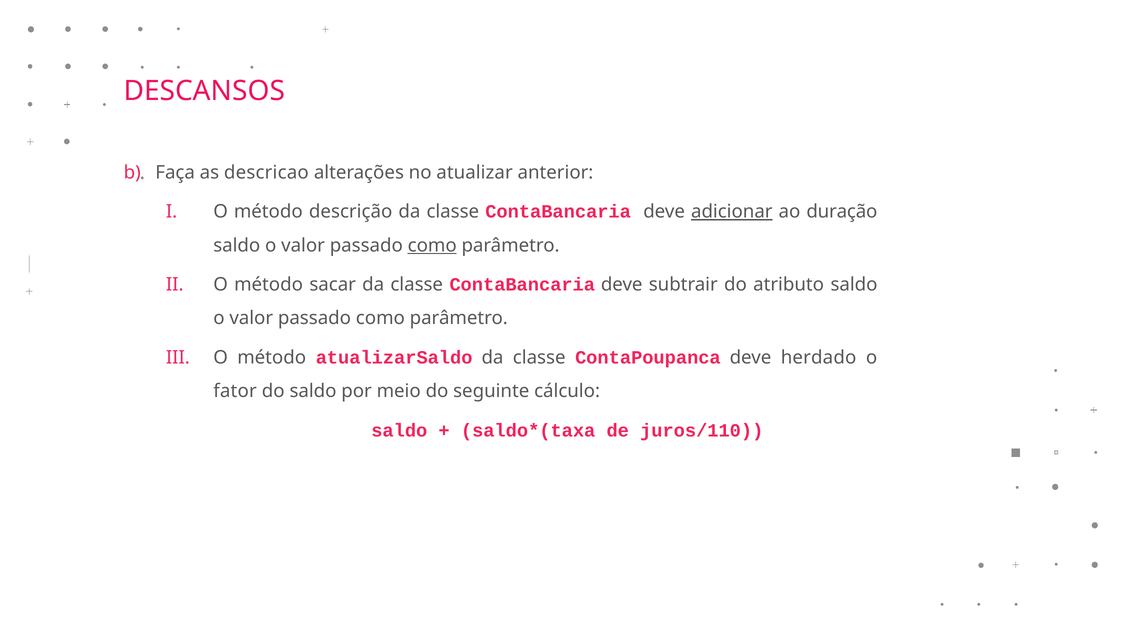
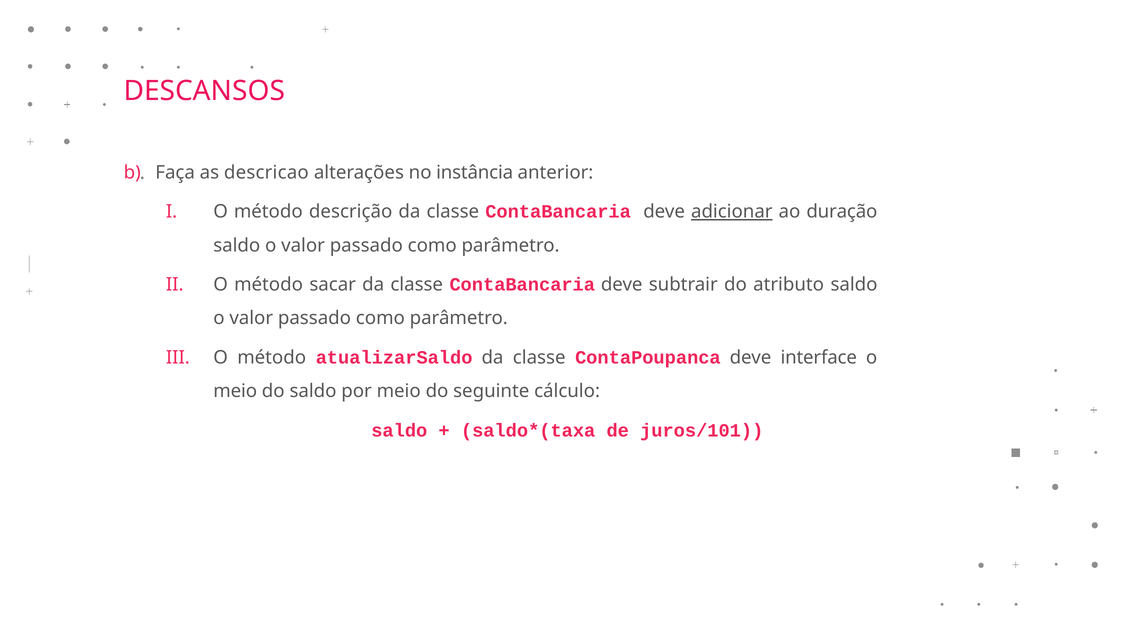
atualizar: atualizar -> instância (475, 172)
como underline: present -> none (432, 245)
herdado: herdado -> interface (819, 358)
fator: fator -> meio (235, 391)
juros/110: juros/110 -> juros/101 (702, 431)
